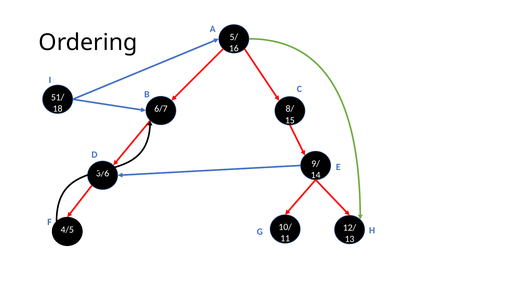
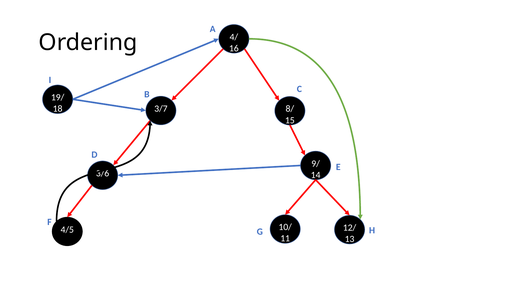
5/: 5/ -> 4/ (234, 37)
51/: 51/ -> 19/ (58, 97)
6/7: 6/7 -> 3/7 (161, 109)
